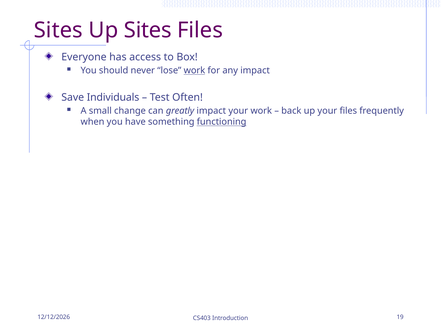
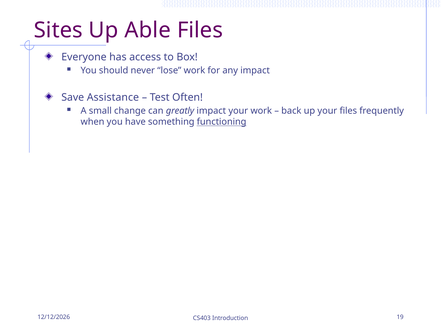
Up Sites: Sites -> Able (148, 30)
work underline: present -> none (194, 70)
Individuals: Individuals -> Assistance (113, 97)
